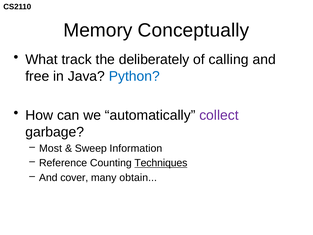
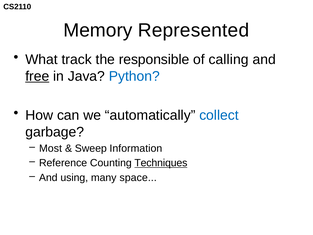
Conceptually: Conceptually -> Represented (193, 30)
deliberately: deliberately -> responsible (154, 59)
free underline: none -> present (37, 76)
collect colour: purple -> blue (219, 115)
cover: cover -> using (74, 177)
obtain: obtain -> space (138, 177)
